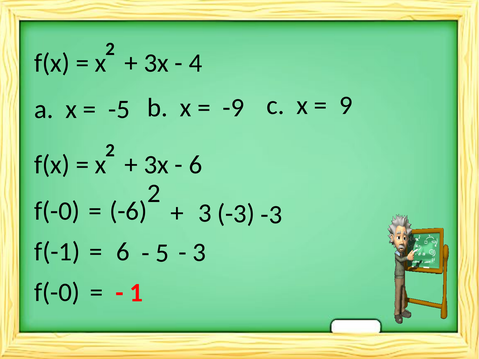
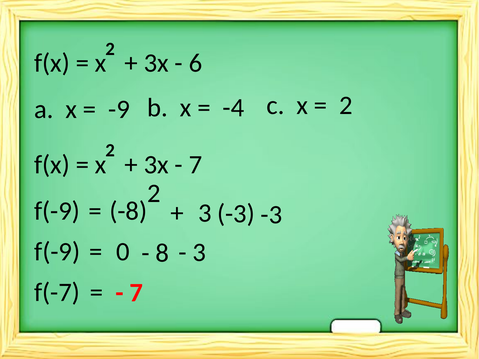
4: 4 -> 6 (195, 63)
-5: -5 -> -9 (119, 110)
-9: -9 -> -4 (233, 108)
9: 9 -> 2 (346, 105)
6: 6 -> 7 (195, 165)
f(-0: f(-0 -> f(-9 (57, 211)
-6: -6 -> -8 (128, 211)
f(-1: f(-1 -> f(-9 (57, 252)
6: 6 -> 0 (123, 252)
5: 5 -> 8 (162, 253)
f(-0: f(-0 -> f(-7 (57, 293)
1: 1 -> 7 (136, 293)
